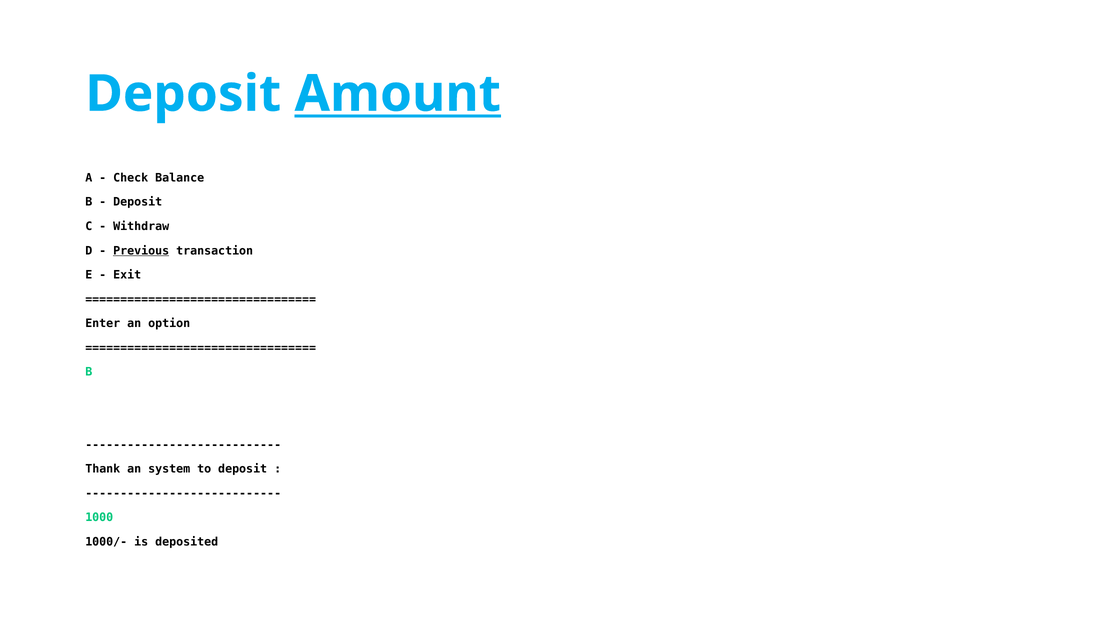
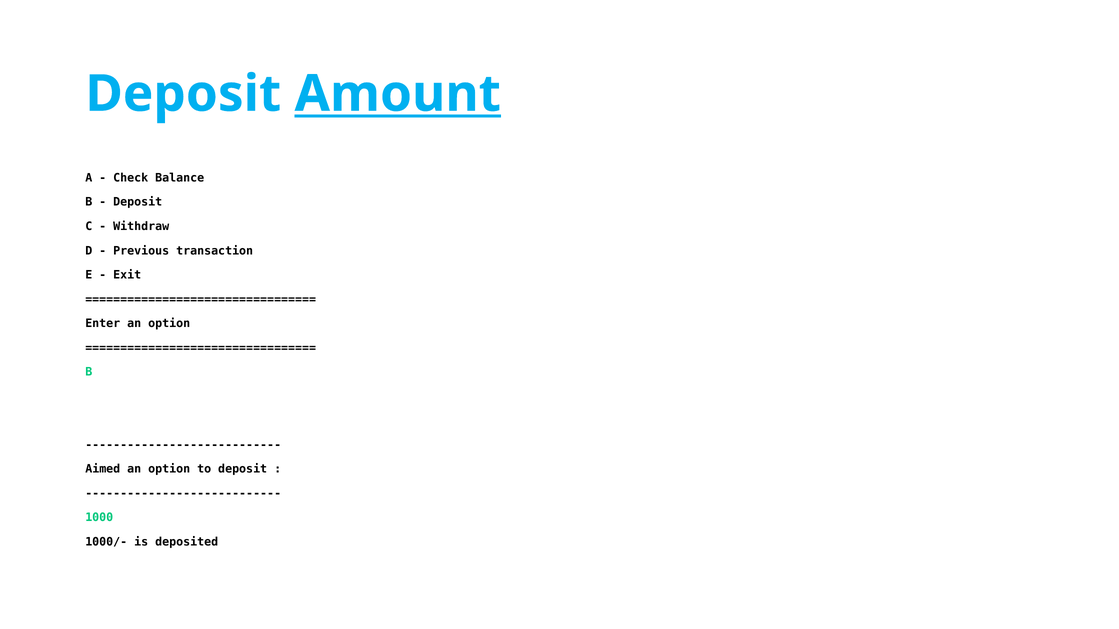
Previous underline: present -> none (141, 251)
Thank: Thank -> Aimed (103, 469)
system: system -> option (169, 469)
